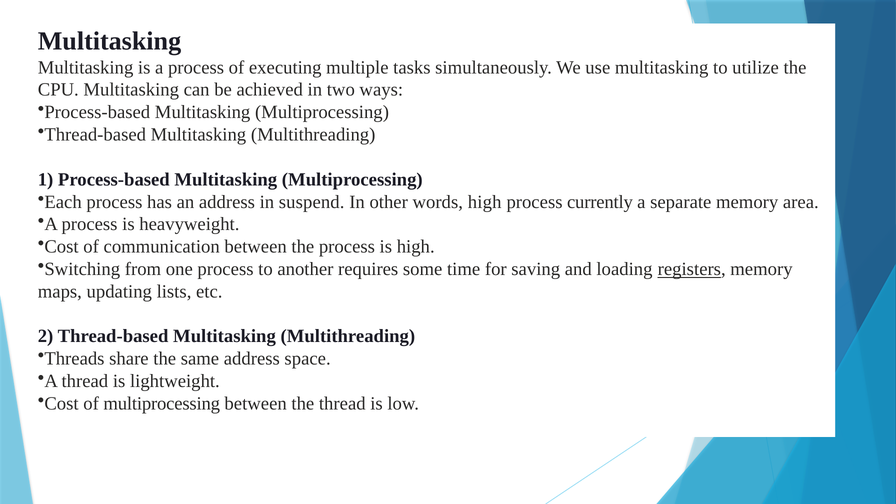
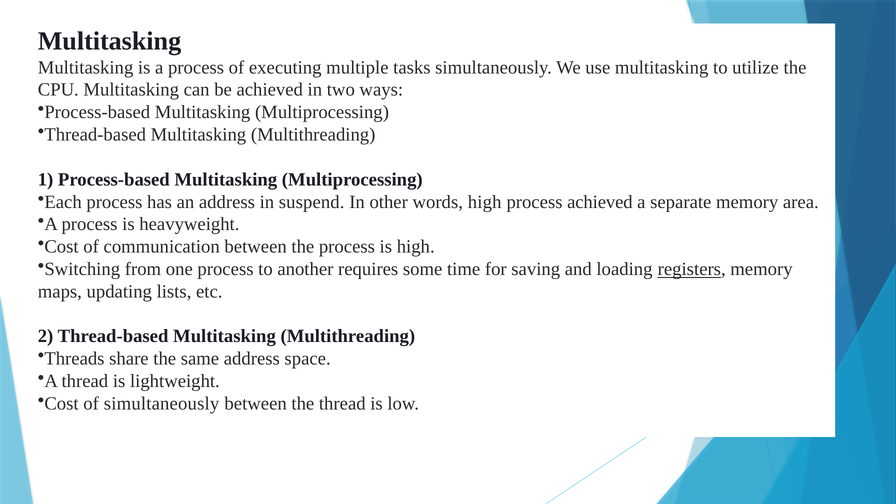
process currently: currently -> achieved (600, 202)
of multiprocessing: multiprocessing -> simultaneously (162, 404)
